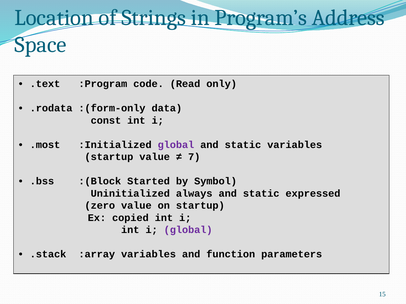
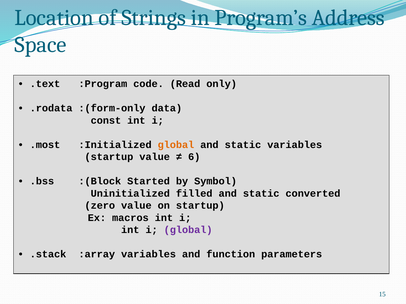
global colour: purple -> orange (176, 145)
7: 7 -> 6 (194, 157)
always: always -> filled (194, 194)
expressed: expressed -> converted (313, 194)
copied: copied -> macros (130, 218)
